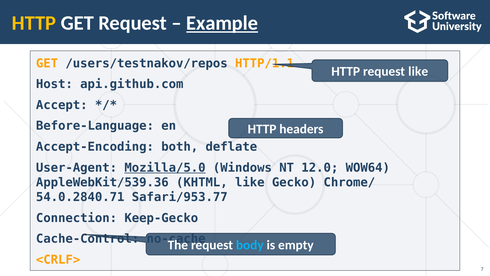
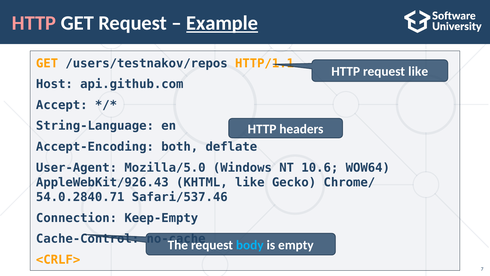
HTTP colour: yellow -> pink (34, 23)
Before-Language: Before-Language -> String-Language (95, 126)
Mozilla/5.0 underline: present -> none (165, 167)
12.0: 12.0 -> 10.6 (320, 167)
AppleWebKit/539.36: AppleWebKit/539.36 -> AppleWebKit/926.43 (102, 182)
Safari/953.77: Safari/953.77 -> Safari/537.46 (180, 197)
Keep-Gecko: Keep-Gecko -> Keep-Empty (161, 218)
